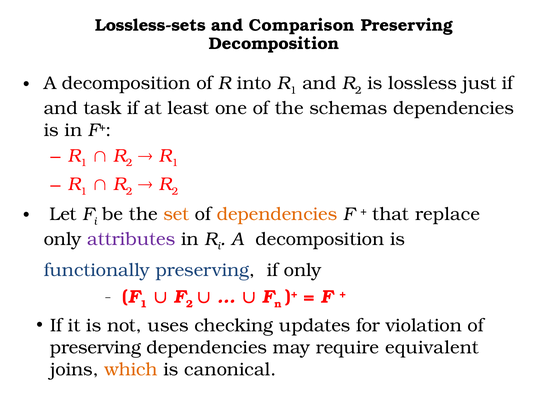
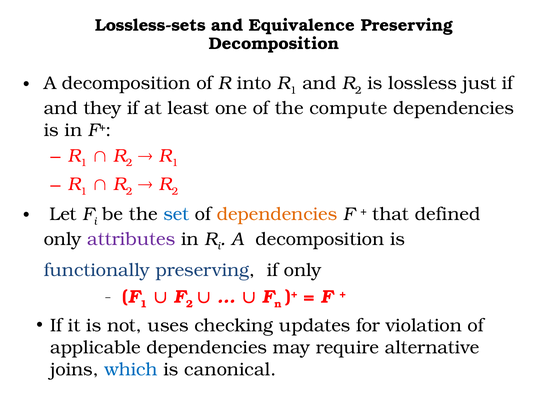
Comparison: Comparison -> Equivalence (302, 25)
task: task -> they (102, 108)
schemas: schemas -> compute (348, 108)
set colour: orange -> blue (176, 214)
replace: replace -> defined (448, 214)
preserving: preserving -> applicable (95, 347)
equivalent: equivalent -> alternative (432, 347)
which colour: orange -> blue (131, 369)
